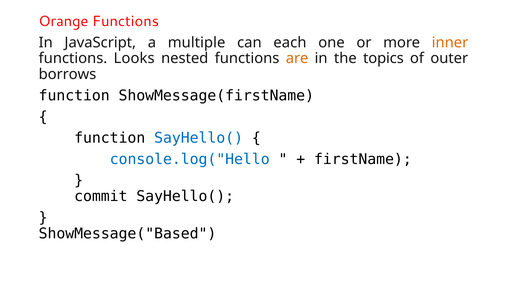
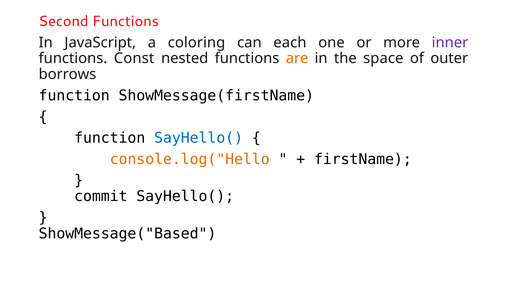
Orange: Orange -> Second (63, 21)
multiple: multiple -> coloring (197, 43)
inner colour: orange -> purple (450, 43)
Looks: Looks -> Const (134, 58)
topics: topics -> space (383, 58)
console.log("Hello colour: blue -> orange (190, 159)
